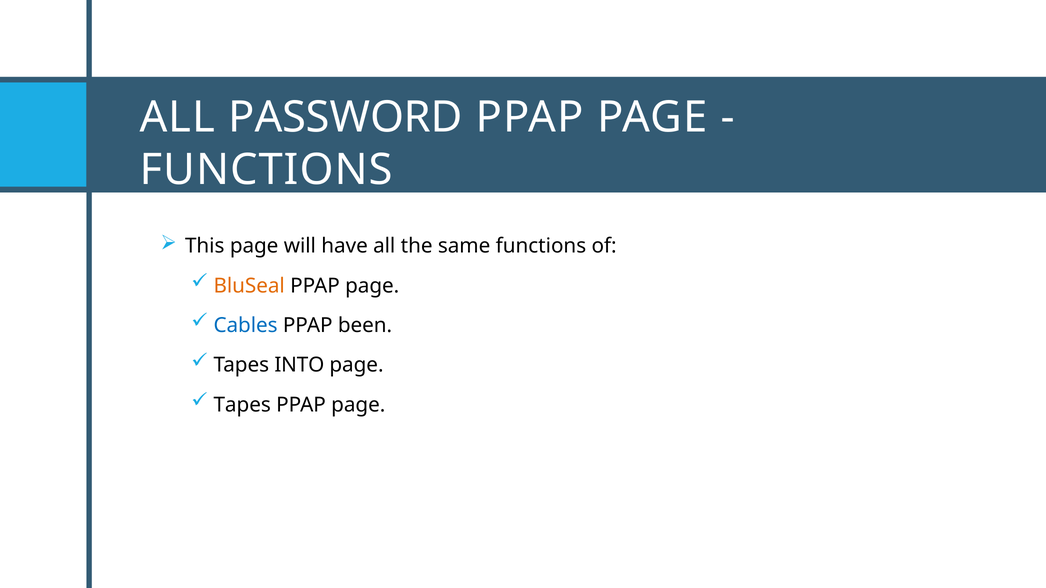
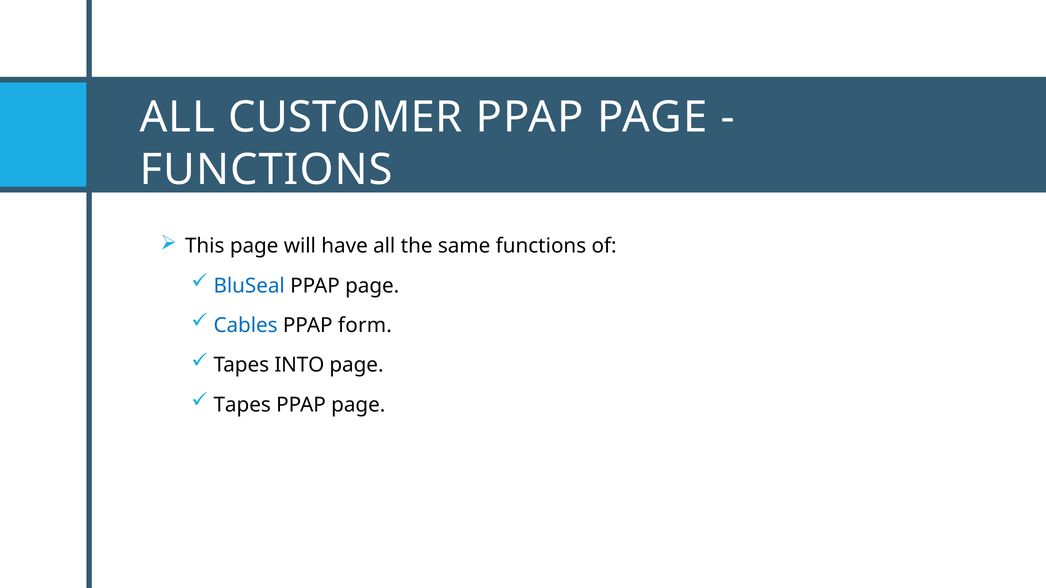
PASSWORD: PASSWORD -> CUSTOMER (345, 117)
BluSeal colour: orange -> blue (249, 286)
been: been -> form (365, 326)
